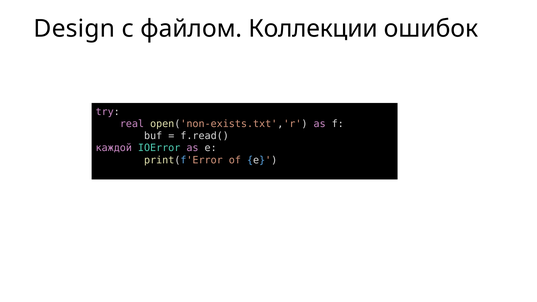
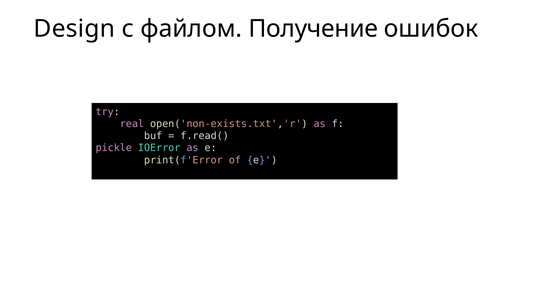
Коллекции: Коллекции -> Получение (313, 29)
каждой: каждой -> pickle (114, 148)
